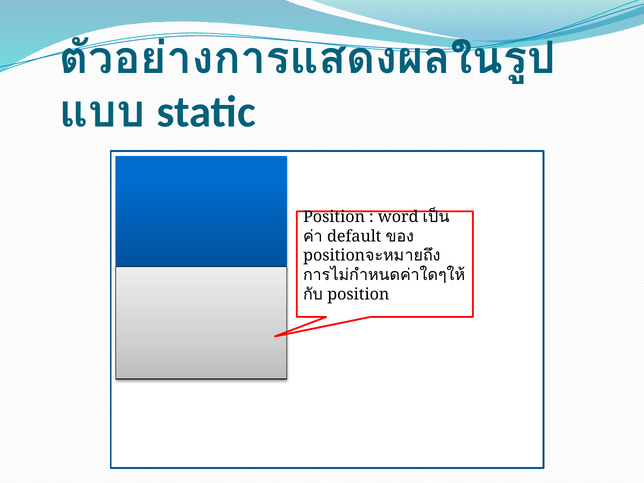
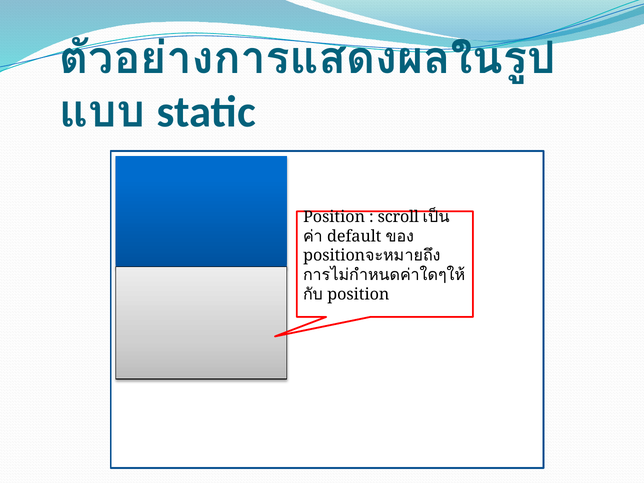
word: word -> scroll (398, 217)
